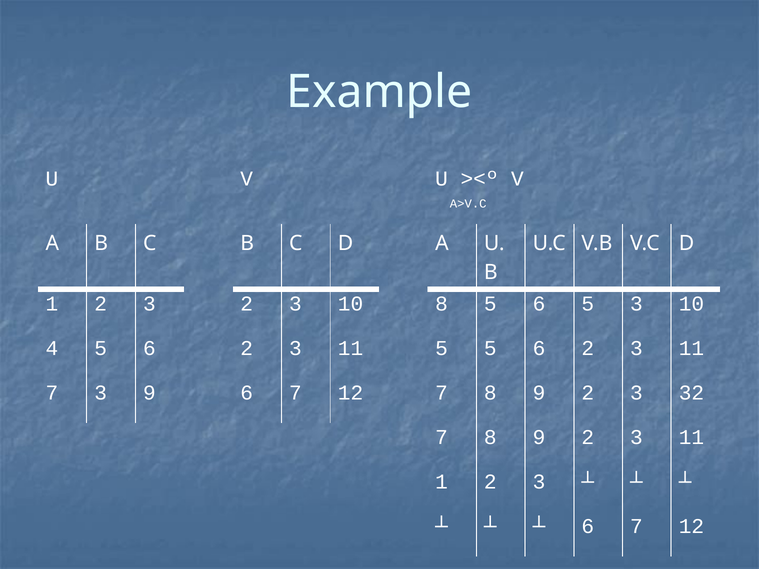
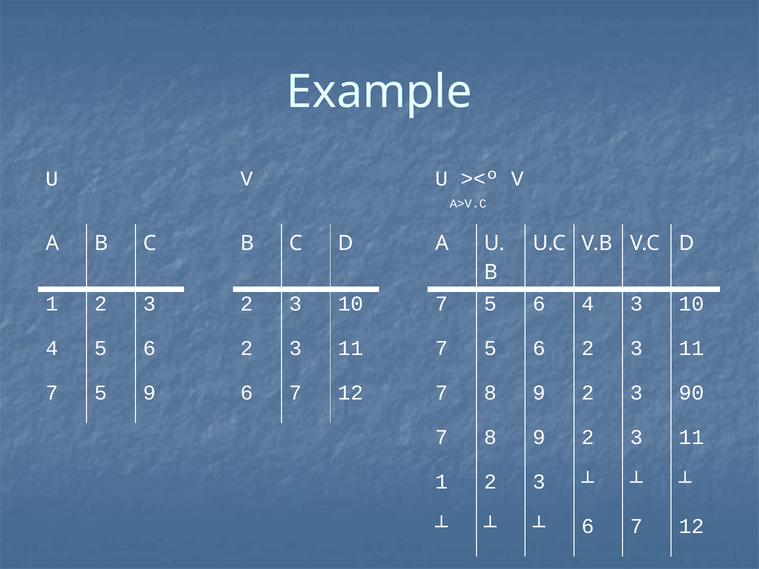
10 8: 8 -> 7 (442, 304)
6 5: 5 -> 4 (588, 304)
5: 5 -> 7 (442, 348)
3: 3 -> 5 (101, 393)
32: 32 -> 90 (691, 393)
